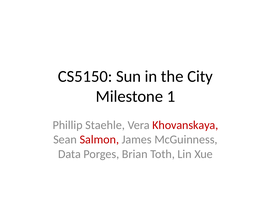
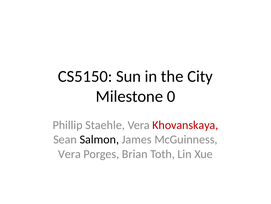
1: 1 -> 0 (171, 96)
Salmon colour: red -> black (99, 139)
Data: Data -> Vera (69, 154)
